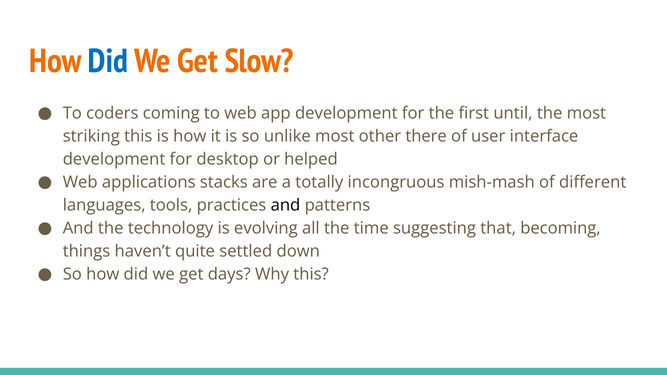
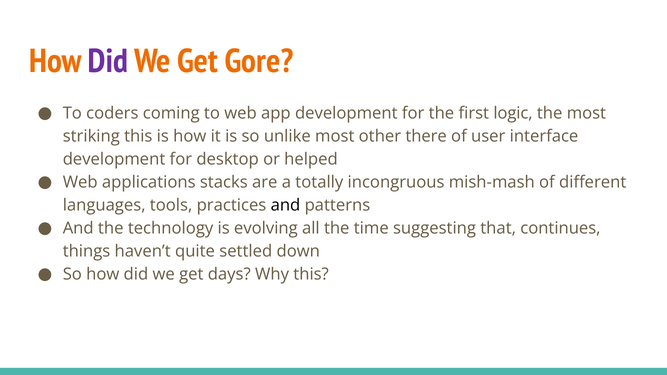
Did colour: blue -> purple (108, 61)
Slow: Slow -> Gore (259, 61)
until: until -> logic (513, 113)
becoming: becoming -> continues (560, 228)
